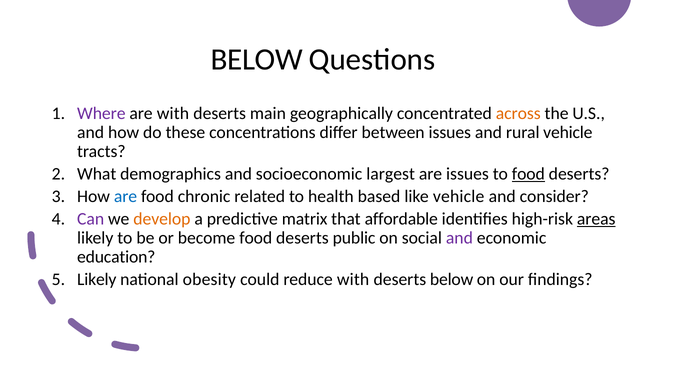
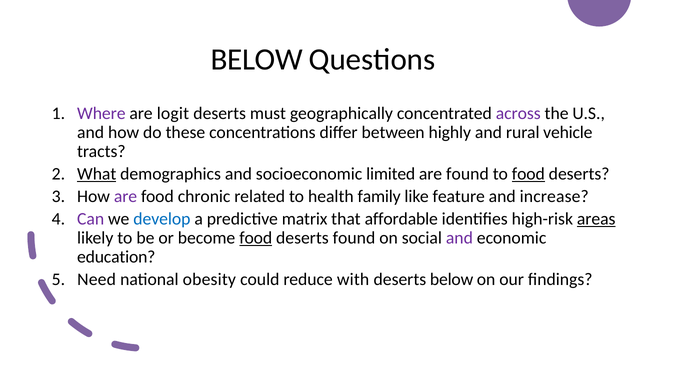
are with: with -> logit (173, 113)
main: main -> must (268, 113)
across colour: orange -> purple (518, 113)
between issues: issues -> highly (450, 133)
What underline: none -> present (97, 174)
largest: largest -> limited (391, 174)
are issues: issues -> found (467, 174)
are colour: blue -> purple (125, 197)
based: based -> family (379, 197)
like vehicle: vehicle -> feature (459, 197)
consider: consider -> increase (554, 197)
develop colour: orange -> blue (162, 219)
food underline: none -> present (256, 238)
deserts public: public -> found (354, 238)
Likely: Likely -> Need (97, 280)
